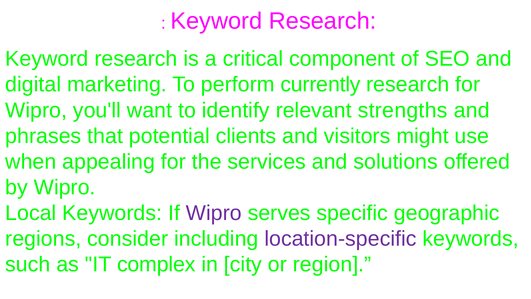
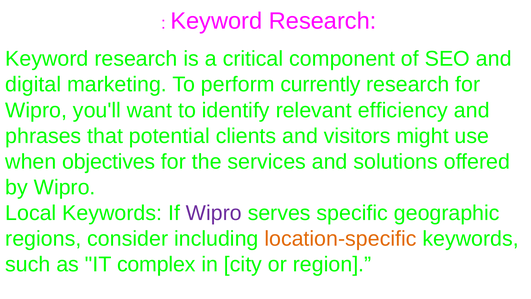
strengths: strengths -> efficiency (403, 110)
appealing: appealing -> objectives (109, 162)
location-specific colour: purple -> orange (340, 239)
